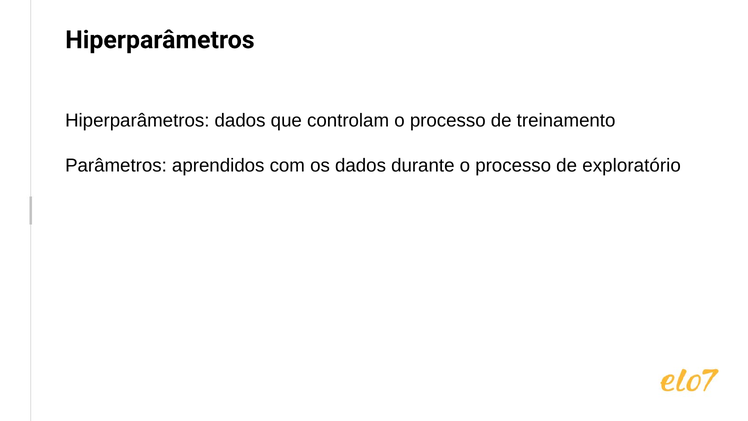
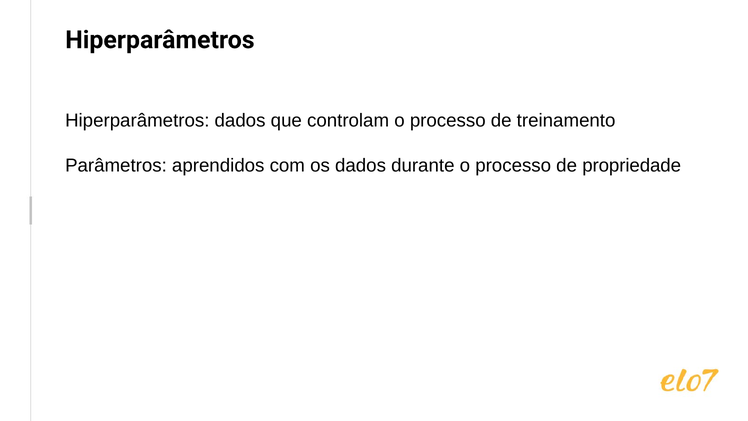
exploratório: exploratório -> propriedade (632, 165)
